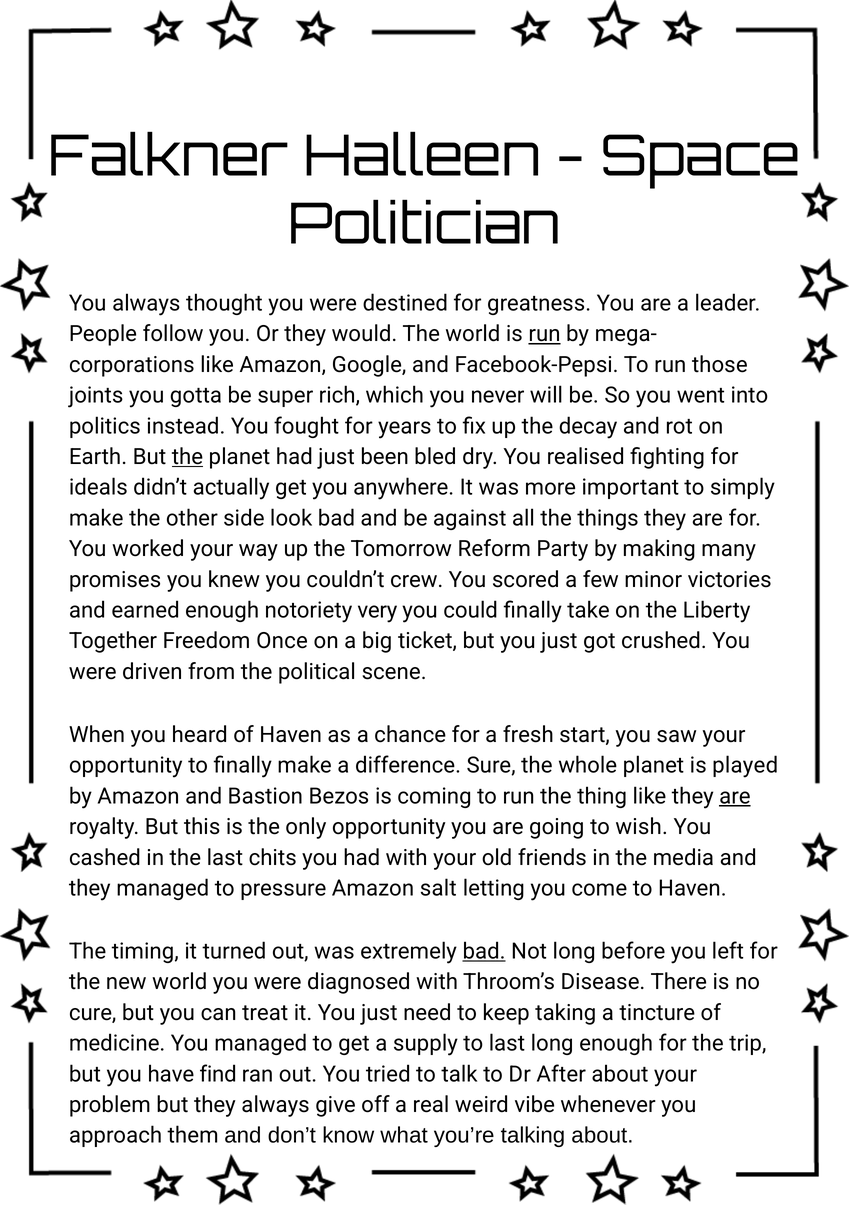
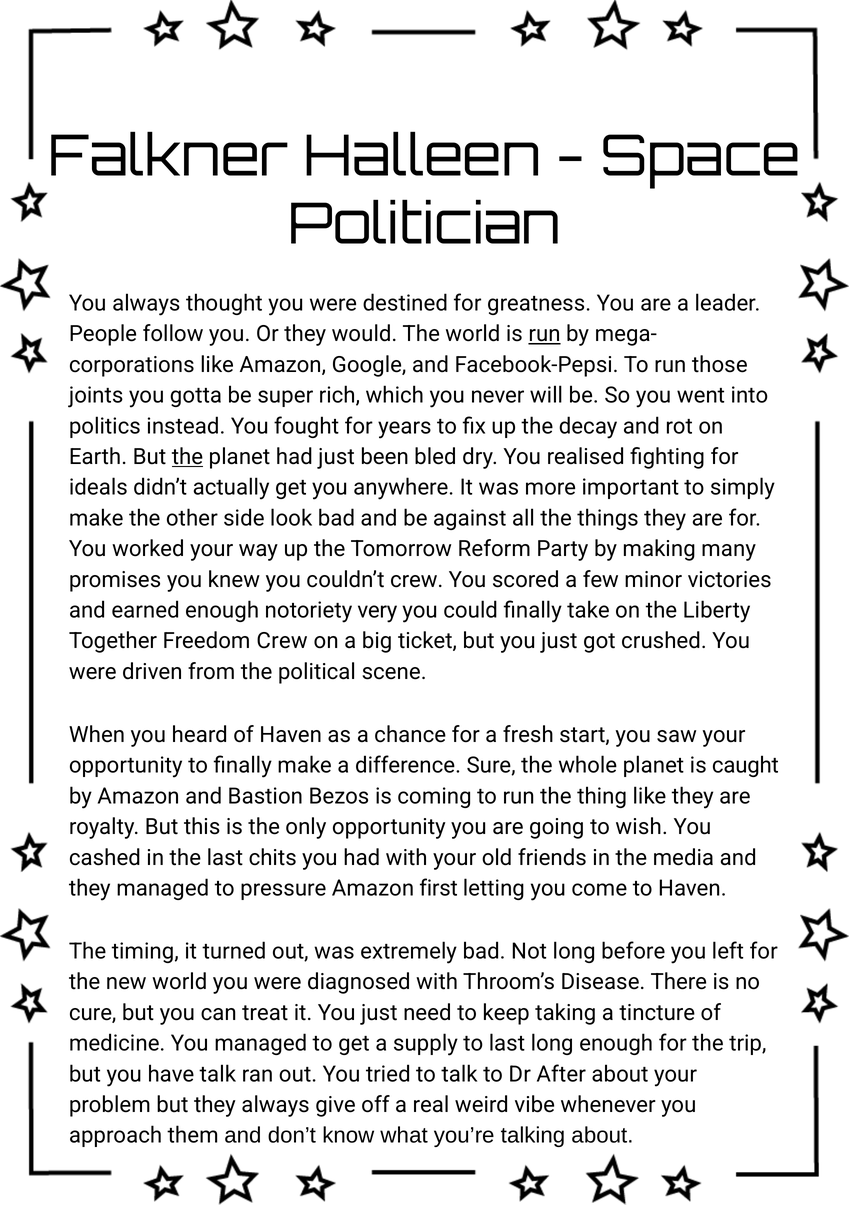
Freedom Once: Once -> Crew (282, 641)
played: played -> caught (745, 765)
are underline: present -> none (735, 796)
salt: salt -> first (439, 888)
bad underline: present -> none (484, 951)
have find: find -> talk (218, 1074)
